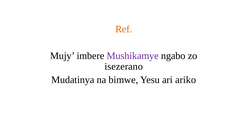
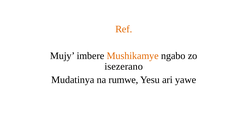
Mushikamye colour: purple -> orange (133, 55)
bimwe: bimwe -> rumwe (123, 79)
ariko: ariko -> yawe (186, 79)
